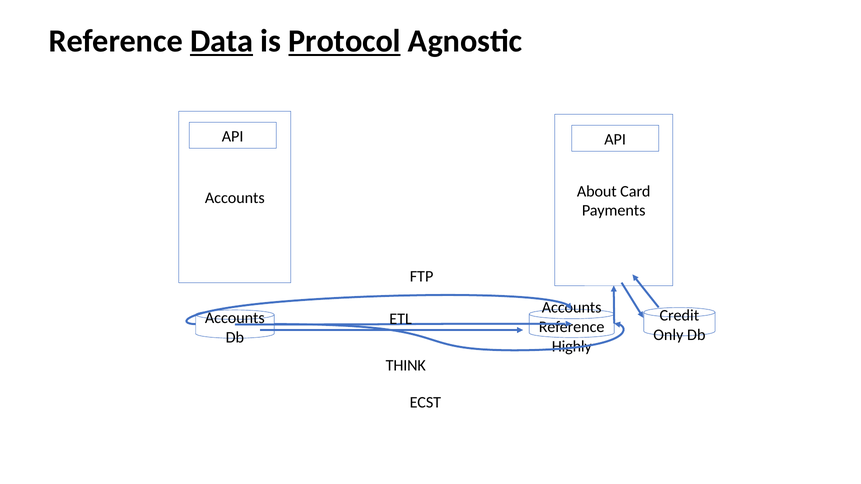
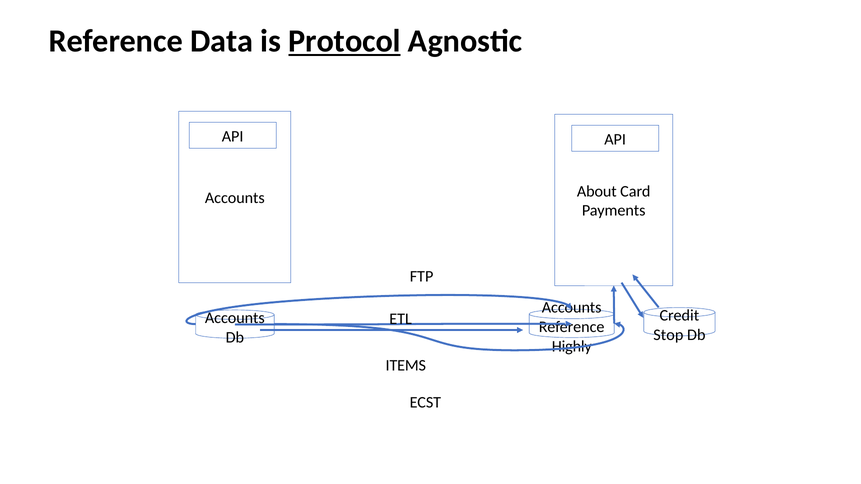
Data underline: present -> none (222, 41)
Only: Only -> Stop (668, 335)
THINK: THINK -> ITEMS (406, 366)
